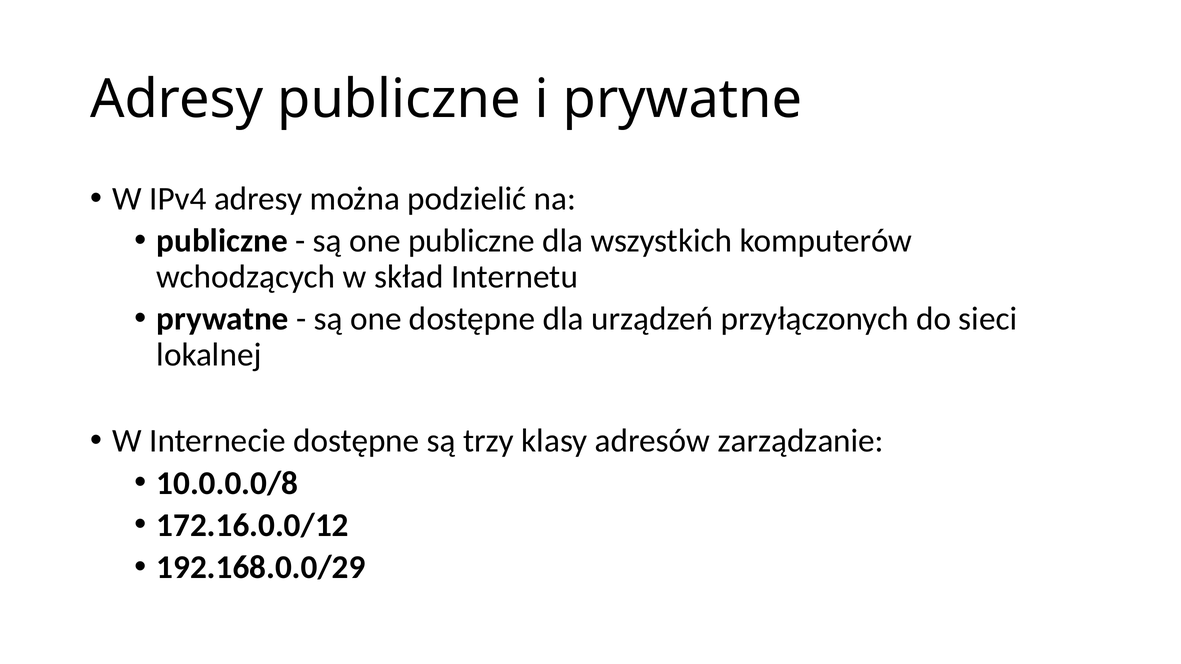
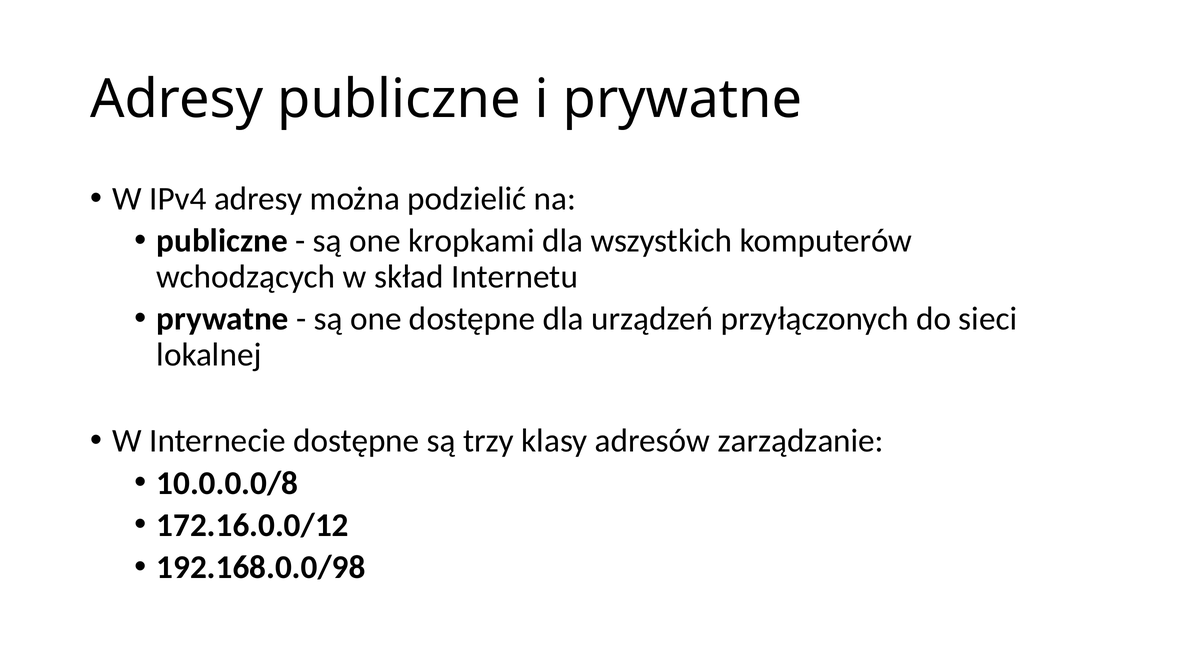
one publiczne: publiczne -> kropkami (471, 241)
192.168.0.0/29: 192.168.0.0/29 -> 192.168.0.0/98 (261, 567)
